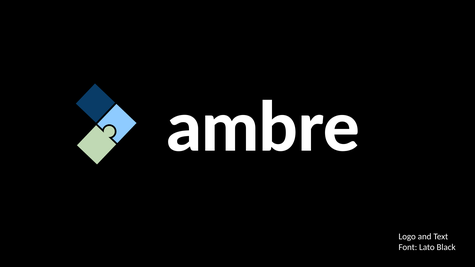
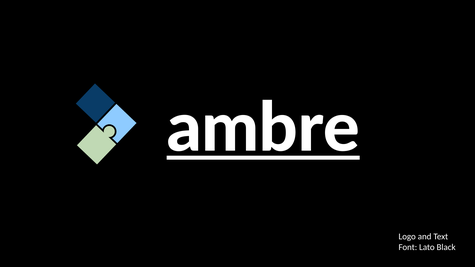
ambre underline: none -> present (263, 128)
